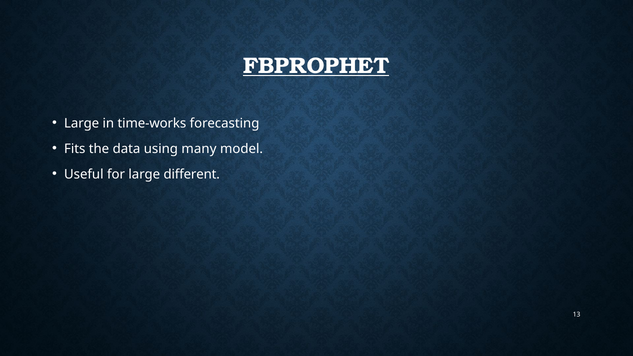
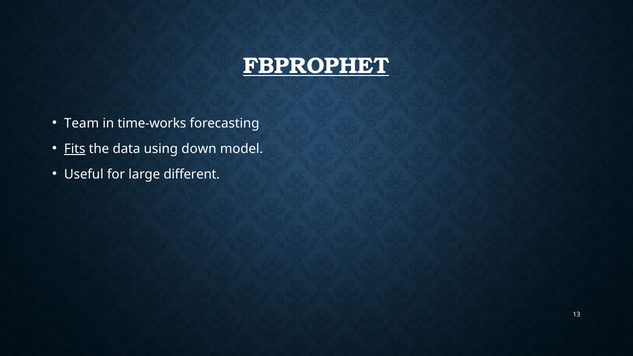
Large: Large -> Team (82, 123)
Fits underline: none -> present (75, 149)
many: many -> down (199, 149)
